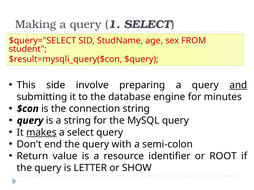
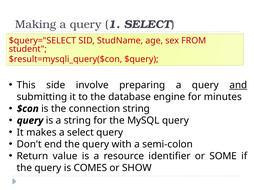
makes underline: present -> none (41, 133)
ROOT: ROOT -> SOME (223, 156)
LETTER: LETTER -> COMES (90, 168)
